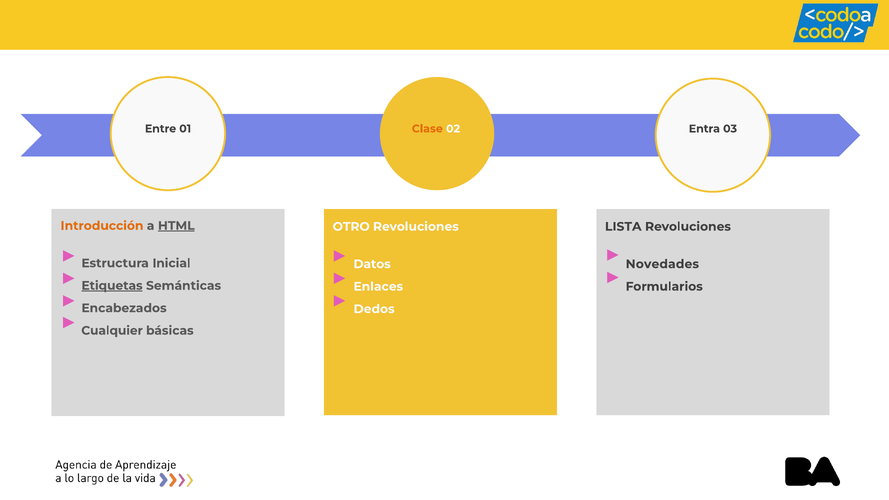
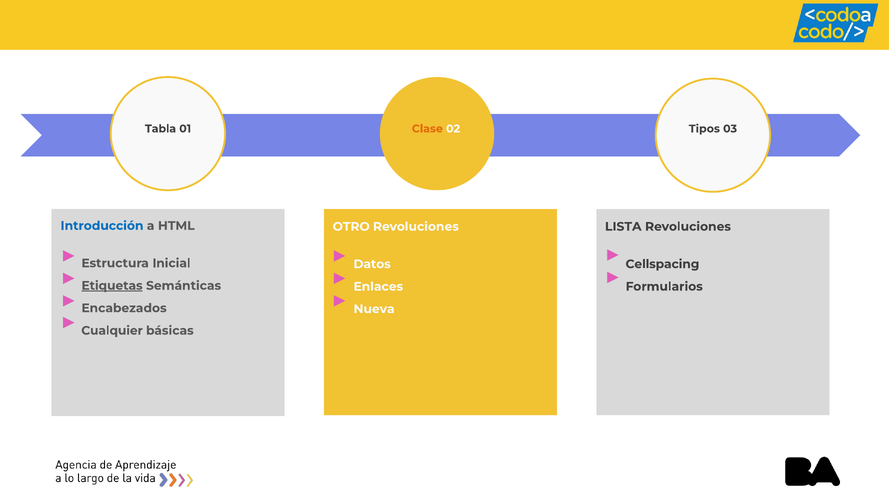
Entre: Entre -> Tabla (161, 129)
Entra: Entra -> Tipos (704, 129)
Introducción colour: orange -> blue (102, 226)
HTML underline: present -> none (176, 226)
Novedades: Novedades -> Cellspacing (662, 264)
Dedos: Dedos -> Nueva (374, 309)
